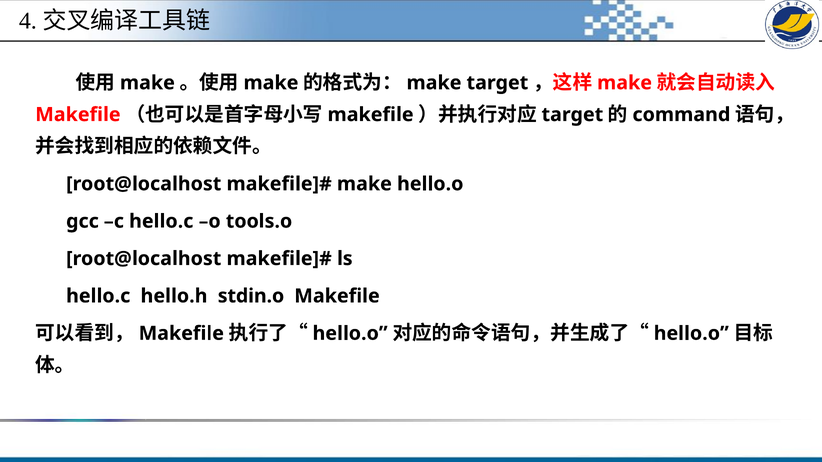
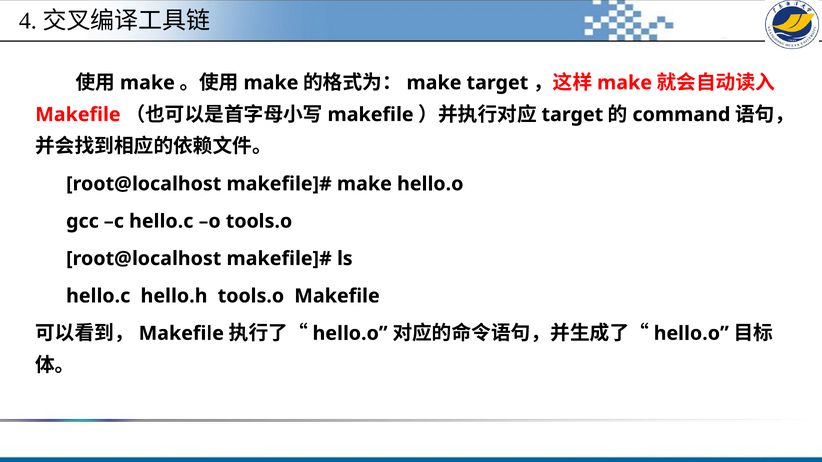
hello.h stdin.o: stdin.o -> tools.o (251, 296)
